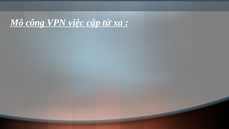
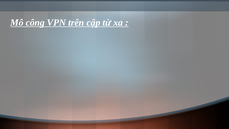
việc: việc -> trên (76, 23)
